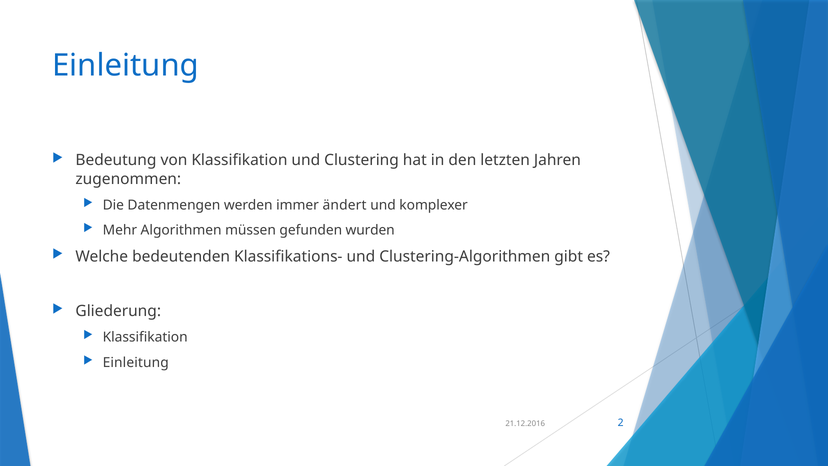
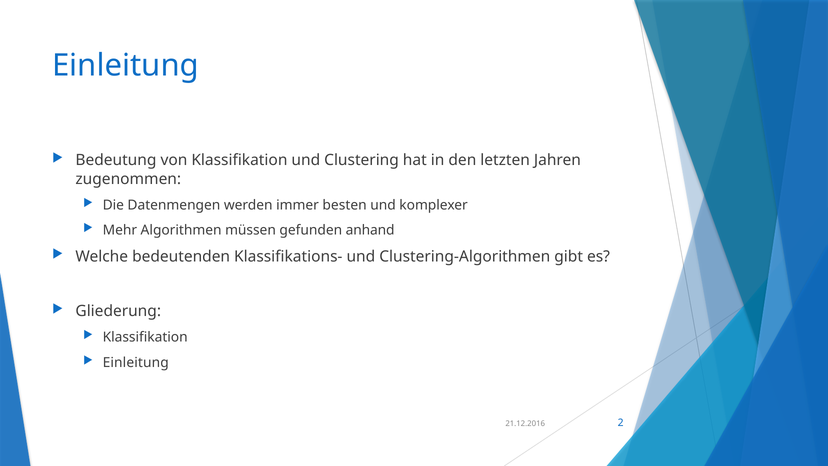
ändert: ändert -> besten (345, 205)
wurden: wurden -> anhand (370, 230)
